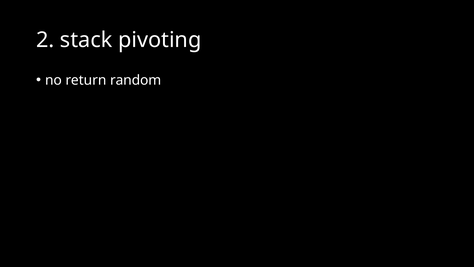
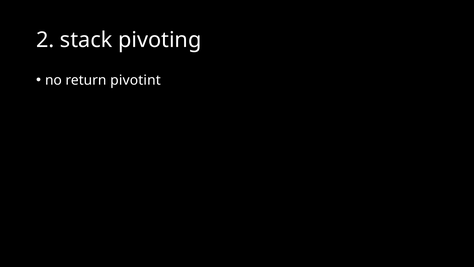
random: random -> pivotint (136, 80)
